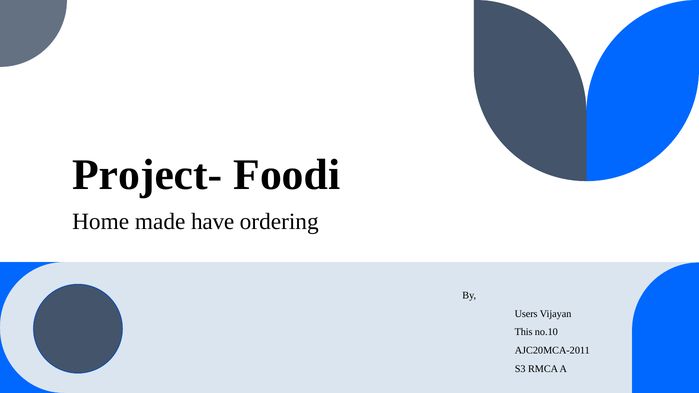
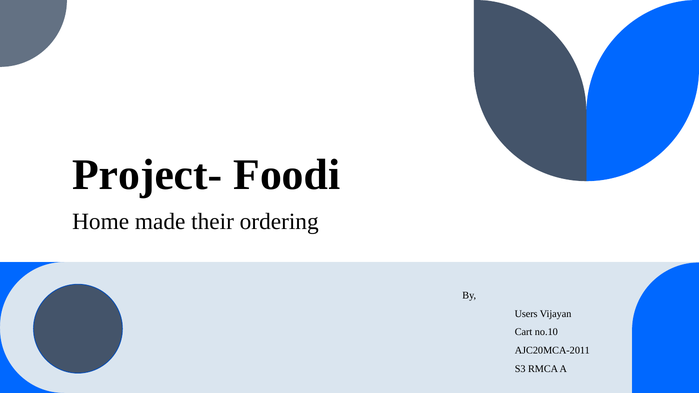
have: have -> their (213, 222)
This: This -> Cart (524, 332)
